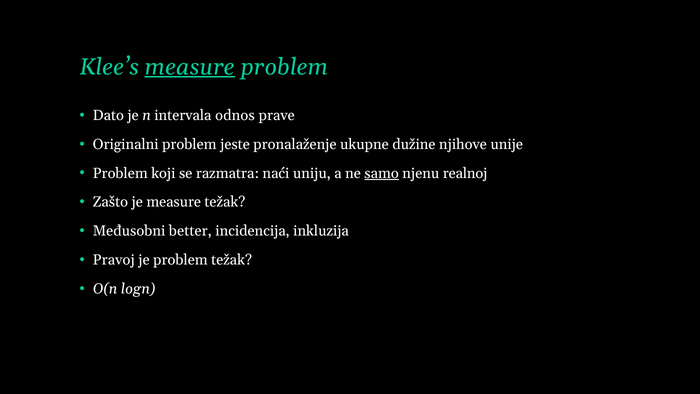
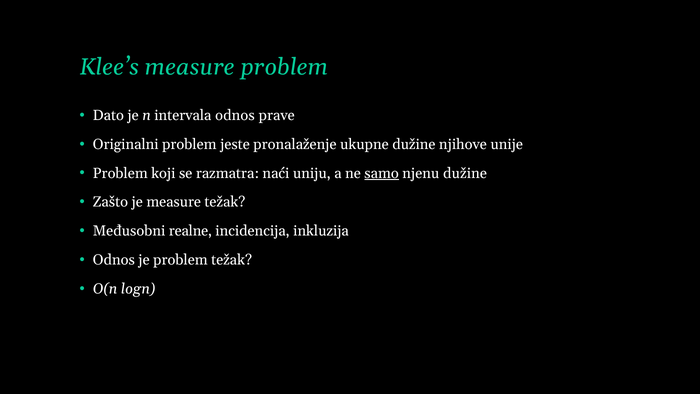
measure underline: present -> none (190, 67)
njenu realnoj: realnoj -> dužine (465, 173)
better: better -> realne (190, 231)
Pravoj: Pravoj -> Odnos (114, 260)
